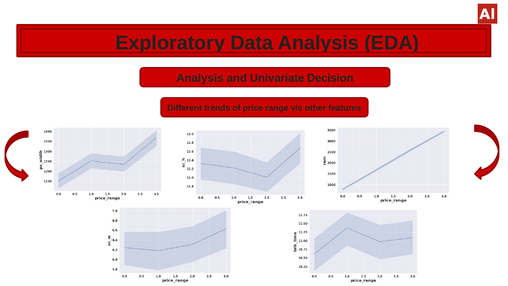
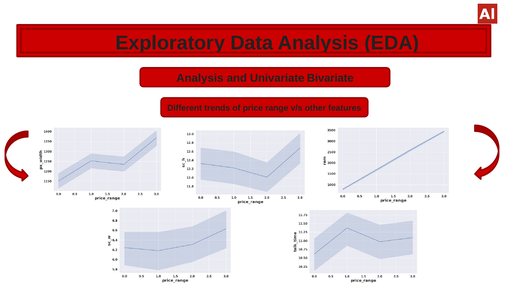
Decision: Decision -> Bivariate (330, 78)
